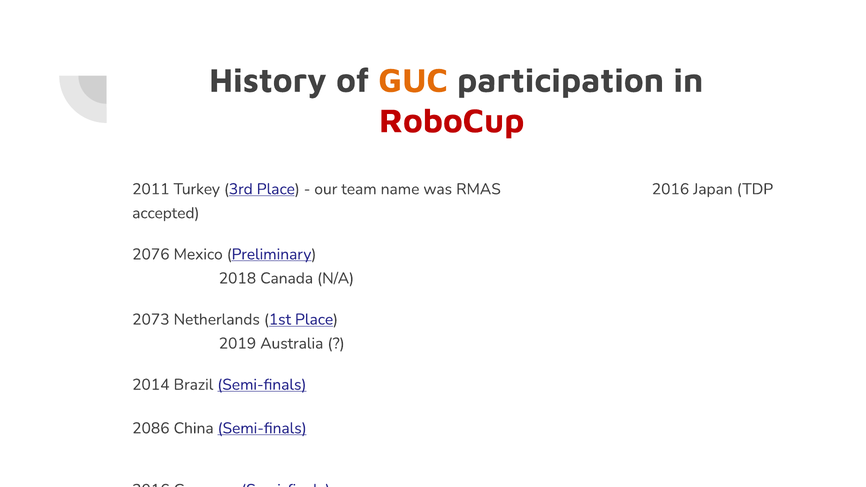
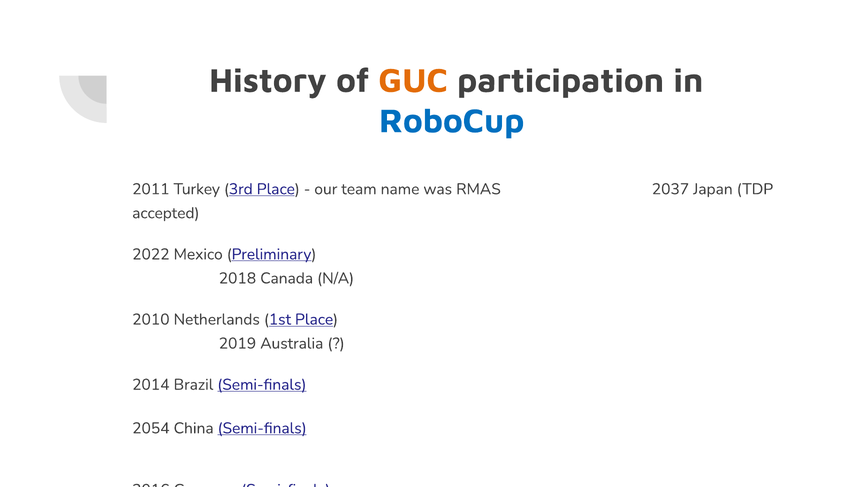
RoboCup colour: red -> blue (452, 121)
RMAS 2016: 2016 -> 2037 (670, 189)
2076: 2076 -> 2022 (151, 254)
2073: 2073 -> 2010 (151, 320)
2086: 2086 -> 2054 (151, 428)
